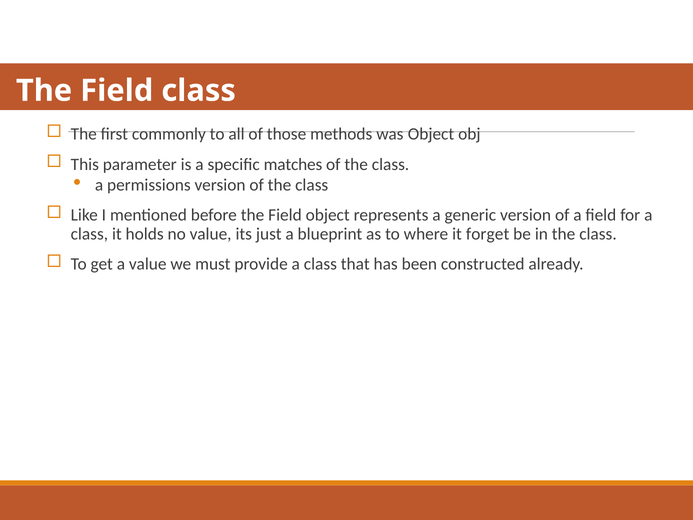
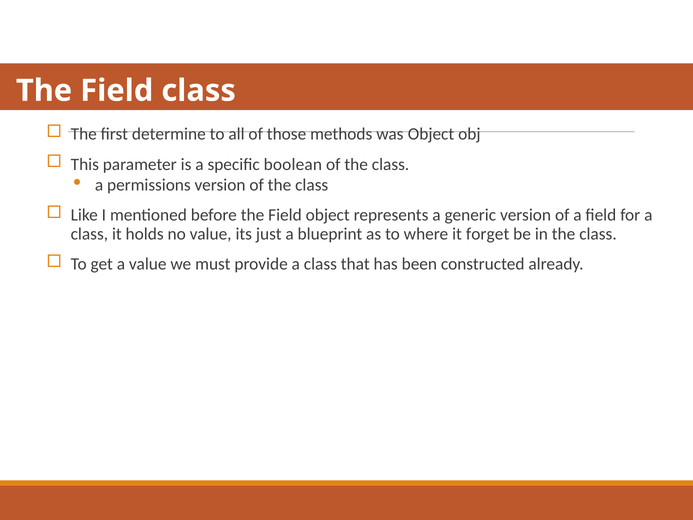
commonly: commonly -> determine (169, 134)
matches: matches -> boolean (293, 164)
